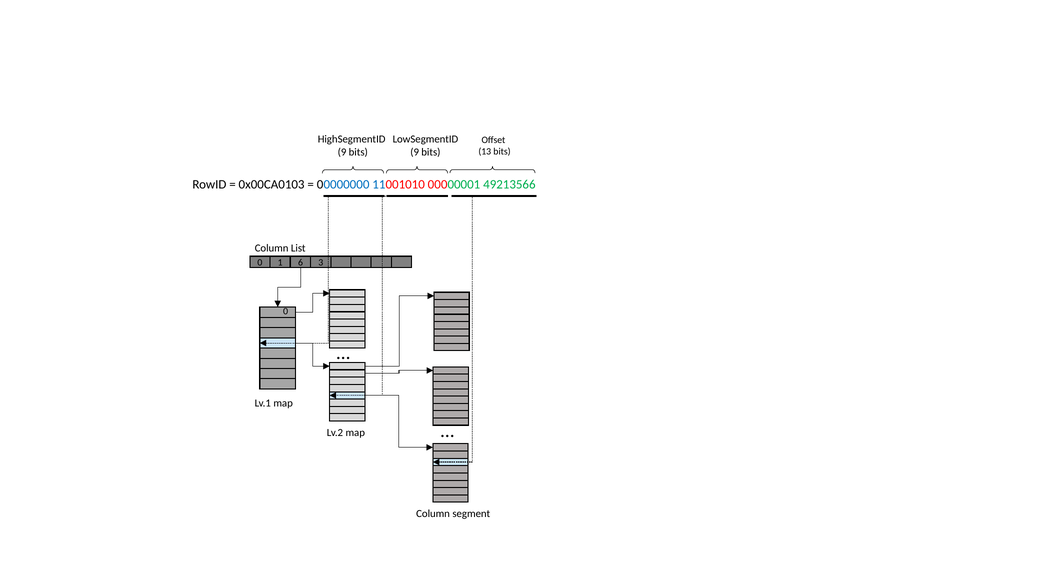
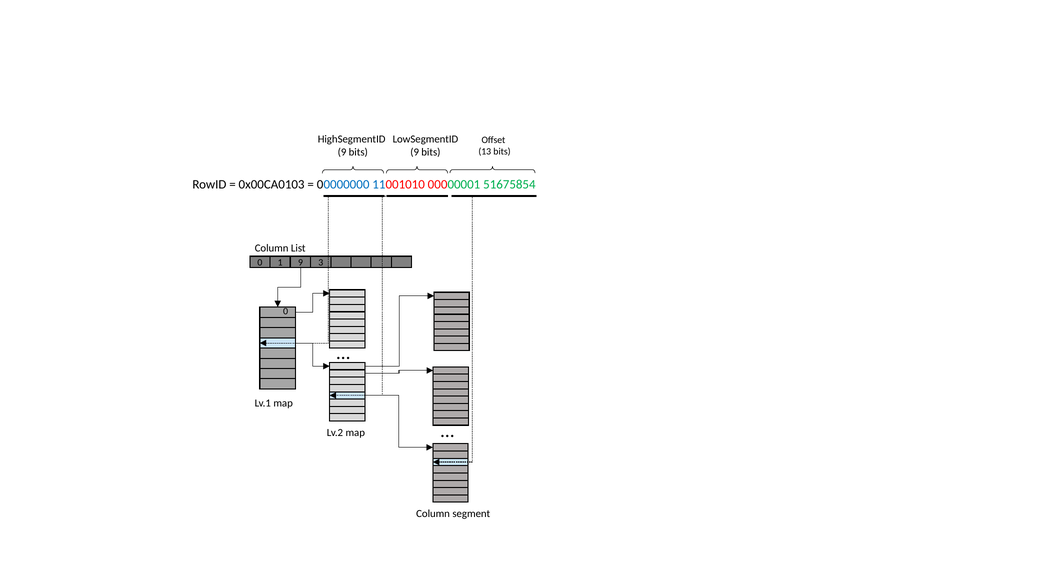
49213566: 49213566 -> 51675854 (509, 185)
1 6: 6 -> 9 (301, 263)
